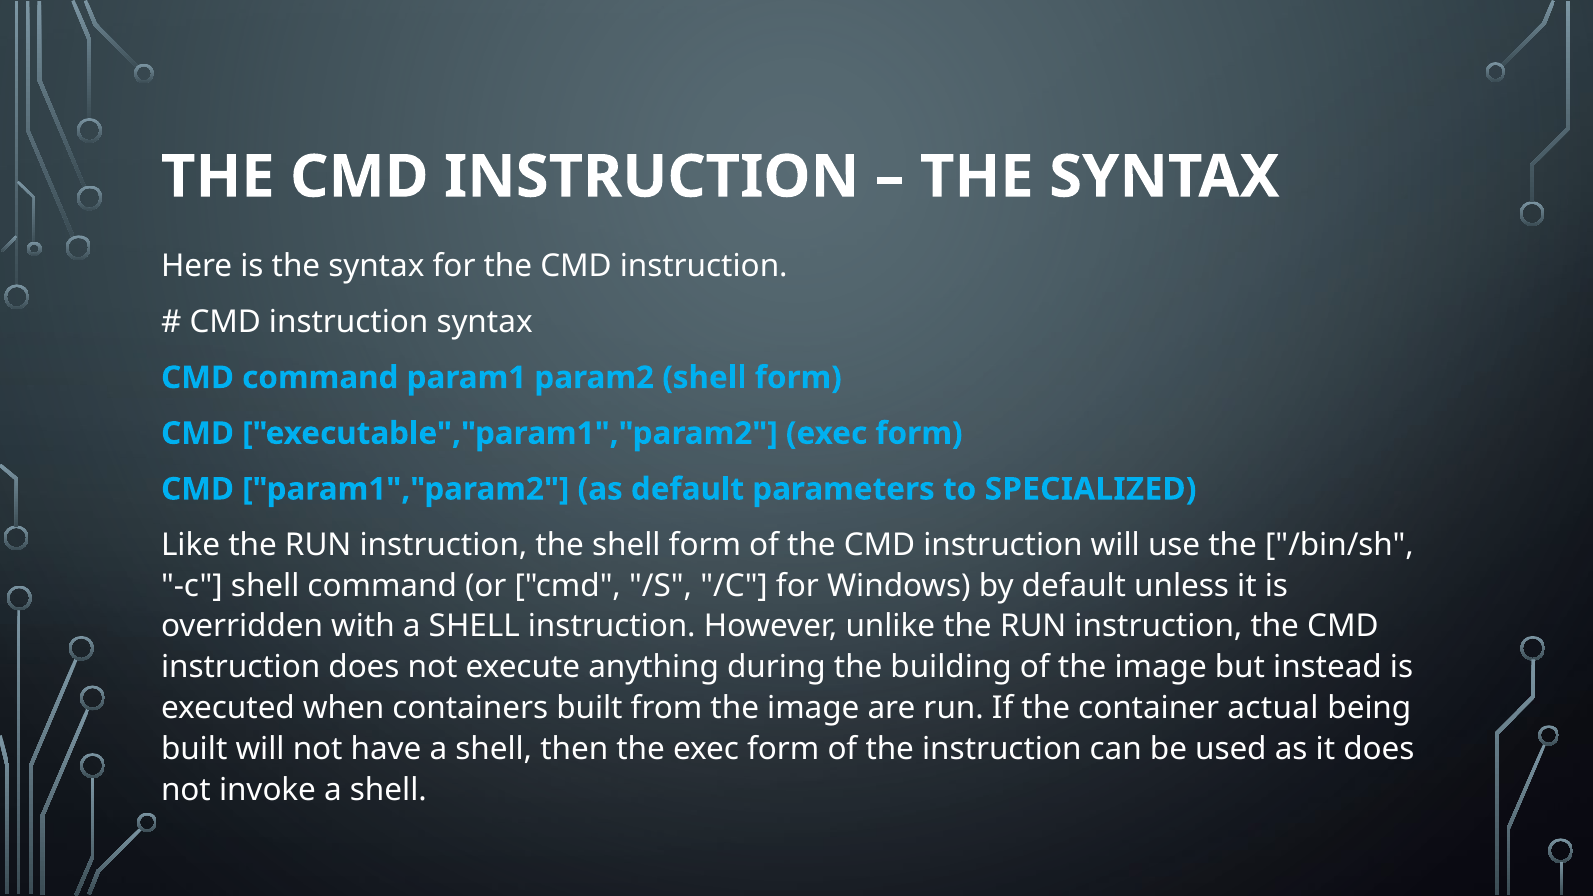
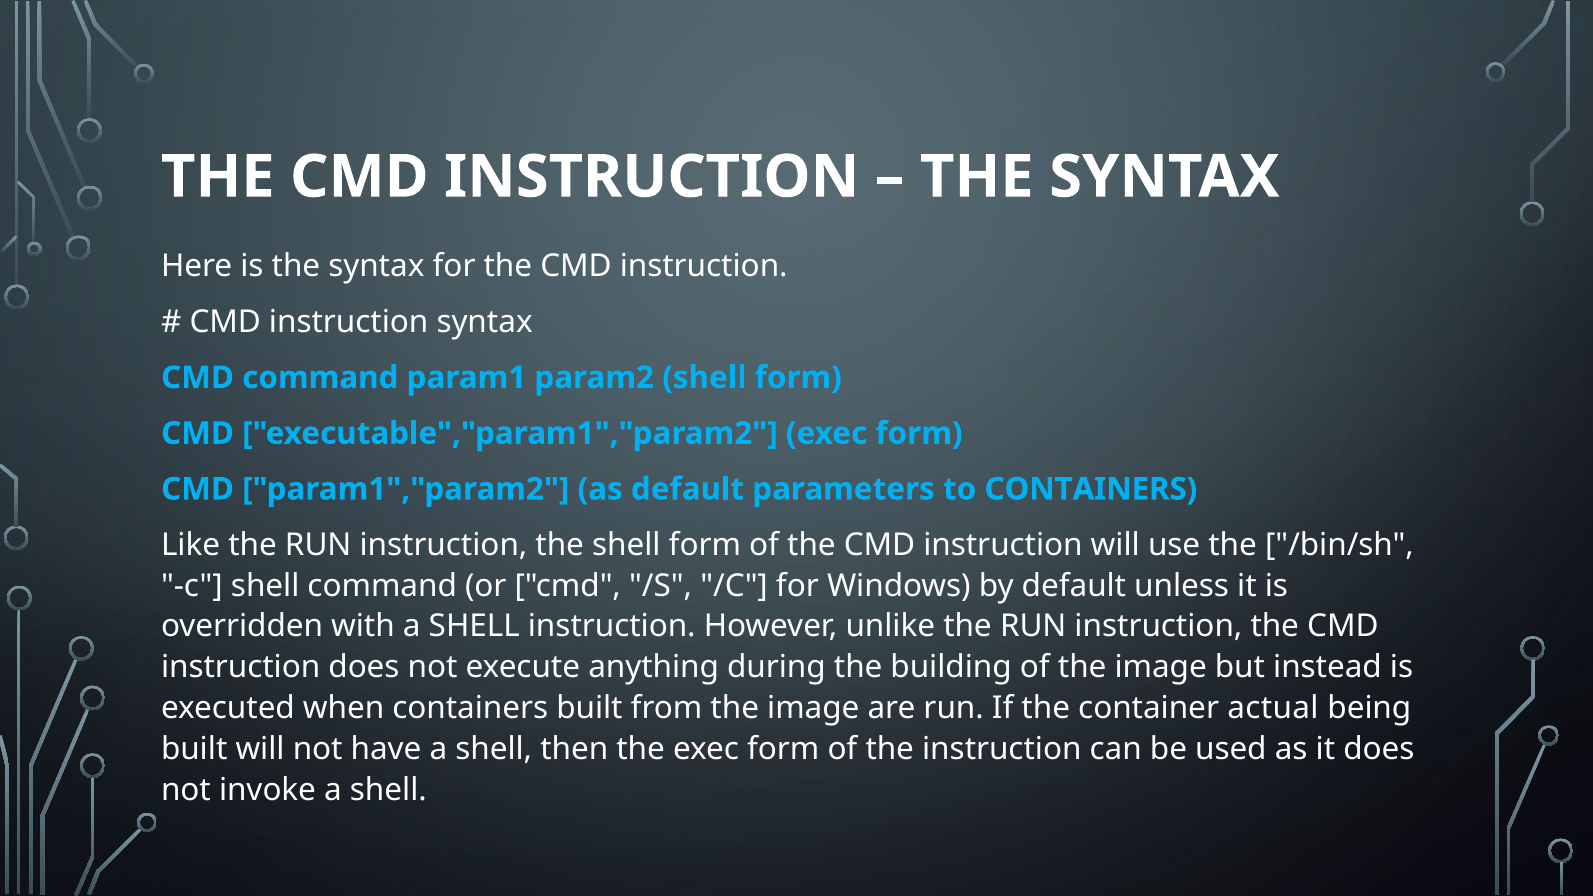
to SPECIALIZED: SPECIALIZED -> CONTAINERS (1091, 489)
